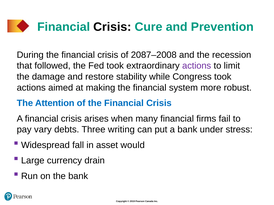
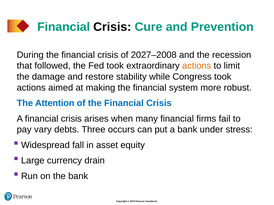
2087–2008: 2087–2008 -> 2027–2008 (154, 55)
actions colour: purple -> orange (197, 66)
writing: writing -> occurs (121, 130)
would: would -> equity (133, 145)
